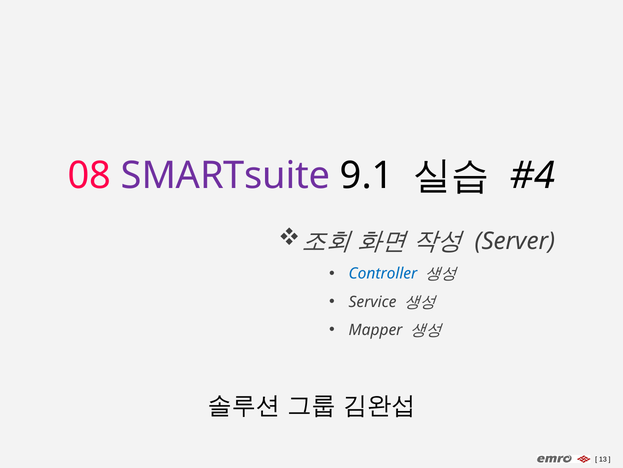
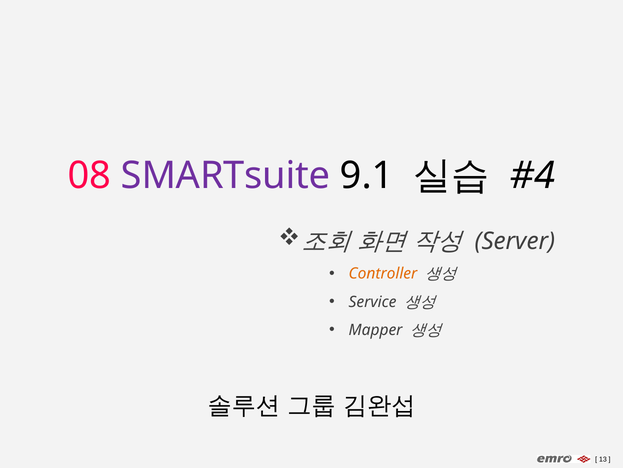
Controller colour: blue -> orange (383, 273)
